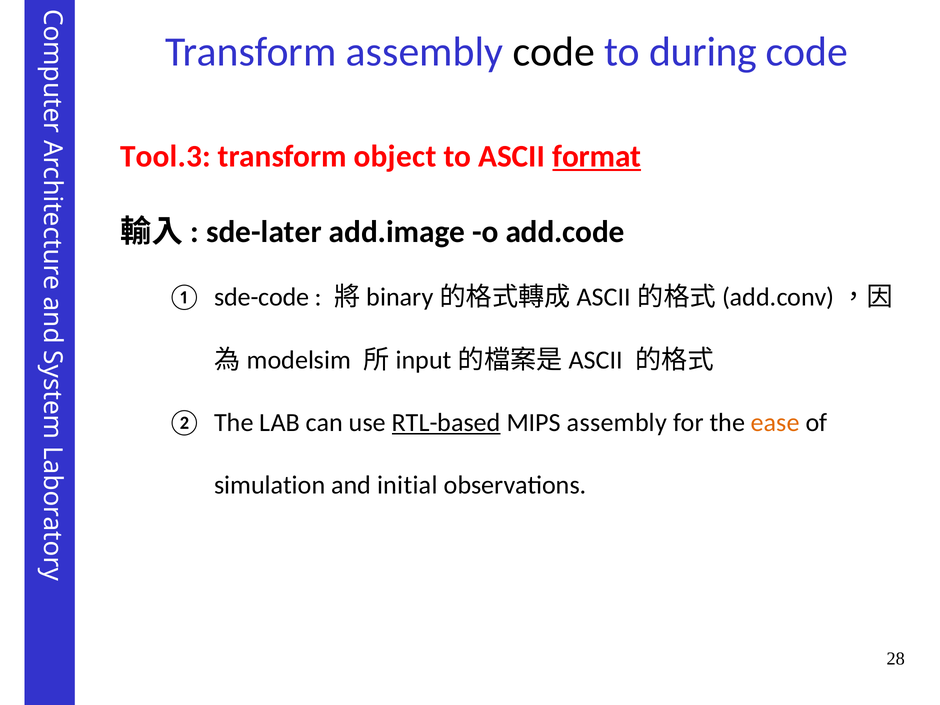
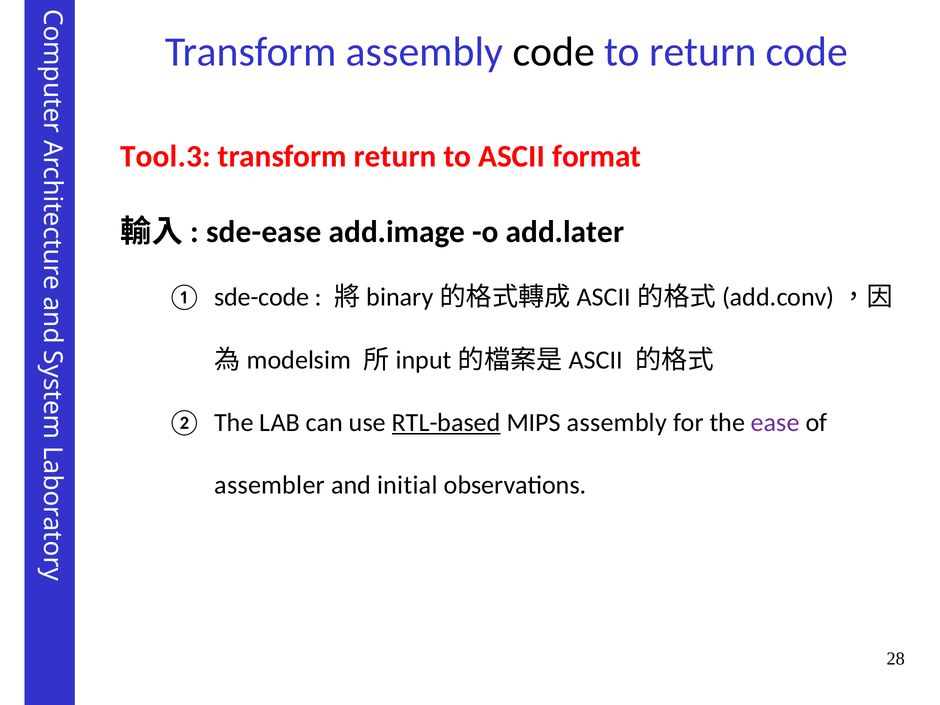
to during: during -> return (703, 52)
transform object: object -> return (395, 157)
format underline: present -> none (597, 157)
sde-later: sde-later -> sde-ease (264, 232)
add.code: add.code -> add.later (565, 232)
ease colour: orange -> purple (775, 423)
simulation: simulation -> assembler (270, 485)
